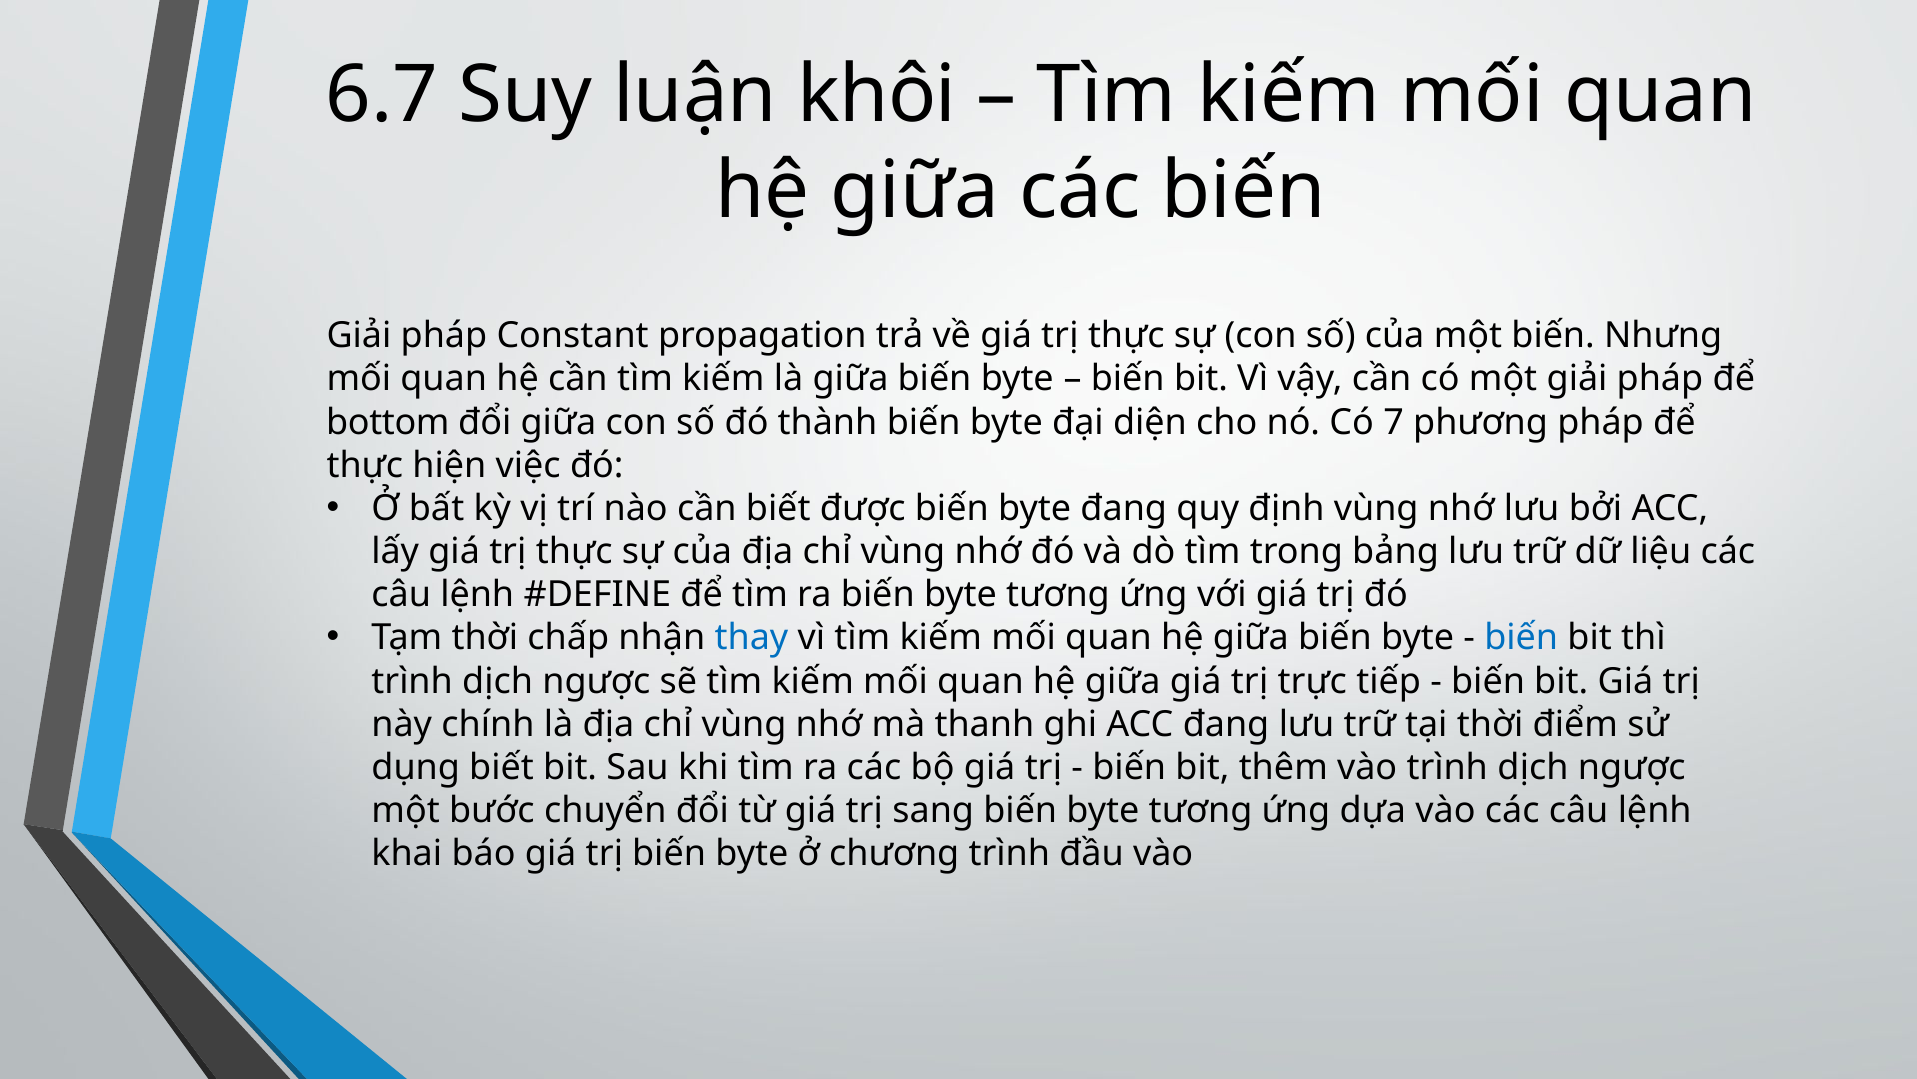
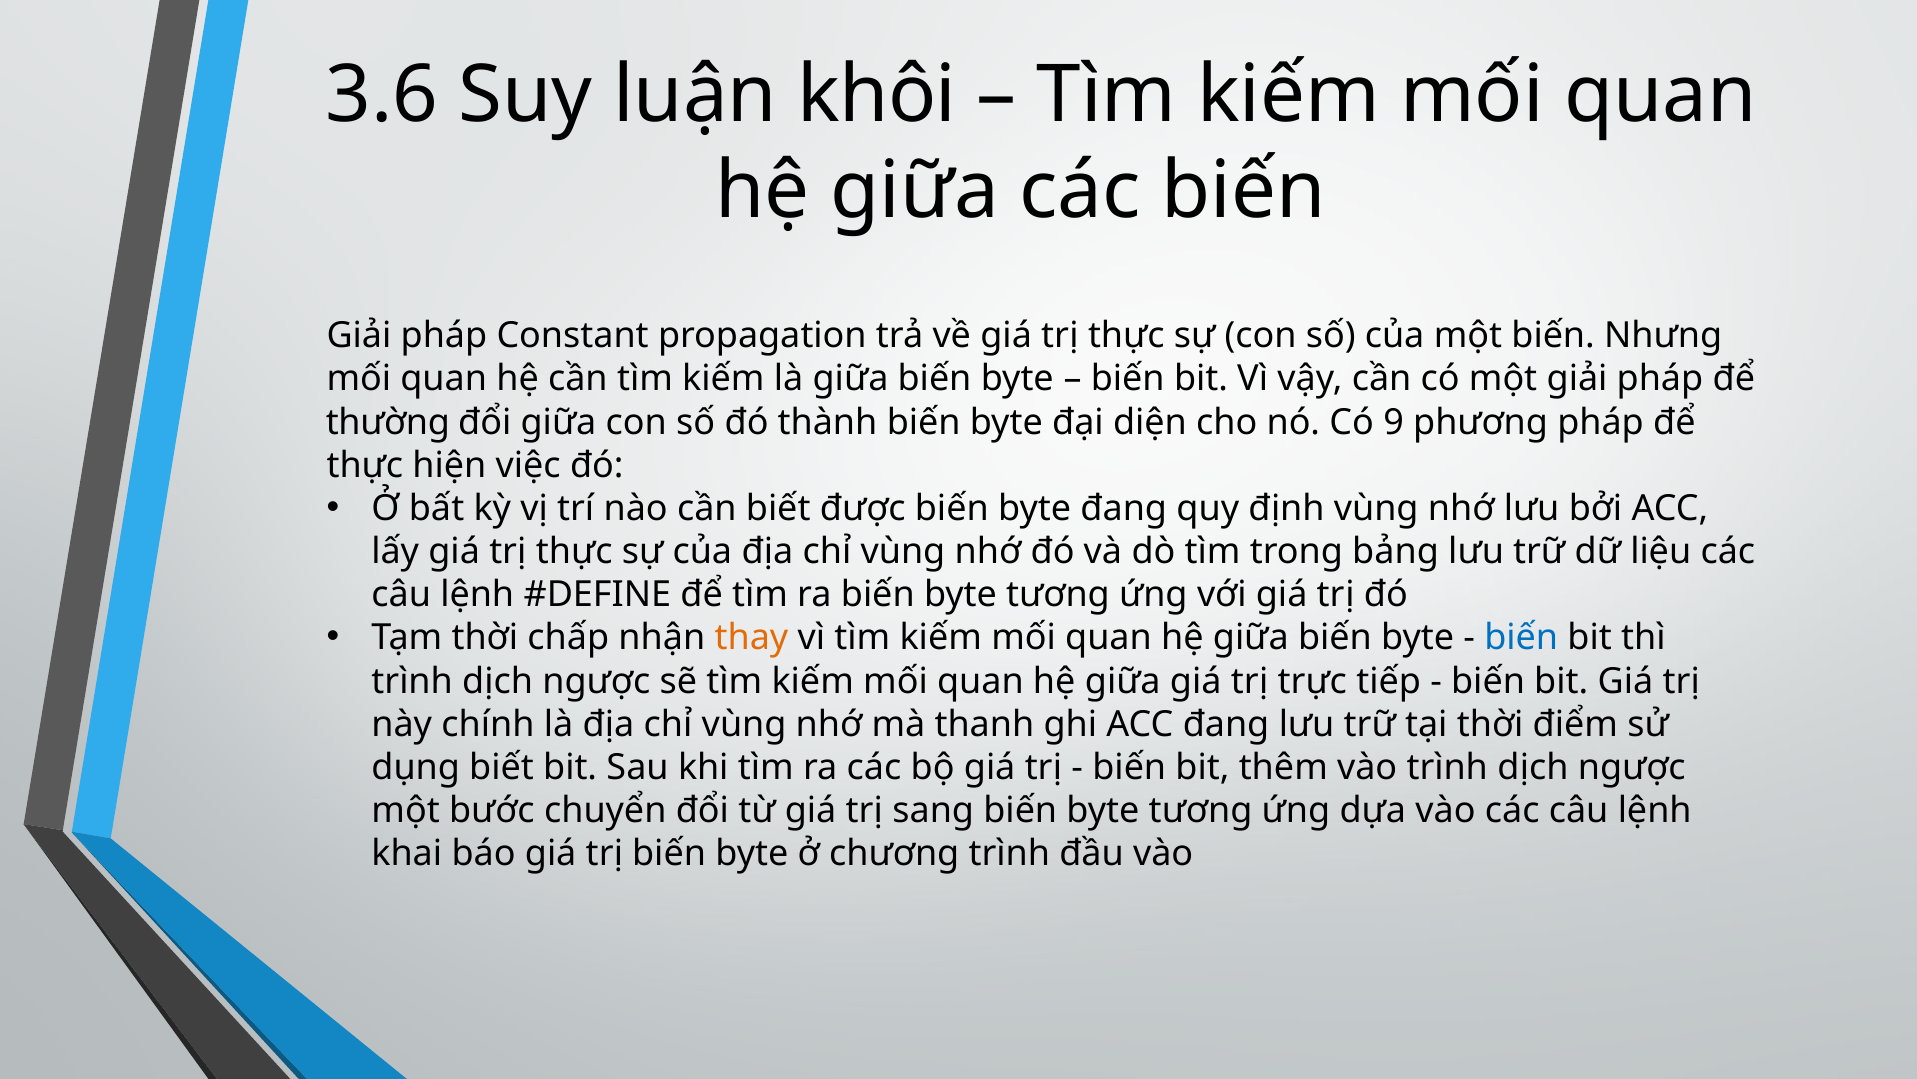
6.7: 6.7 -> 3.6 (382, 95)
bottom: bottom -> thường (388, 422)
7: 7 -> 9 (1394, 422)
thay colour: blue -> orange (751, 638)
